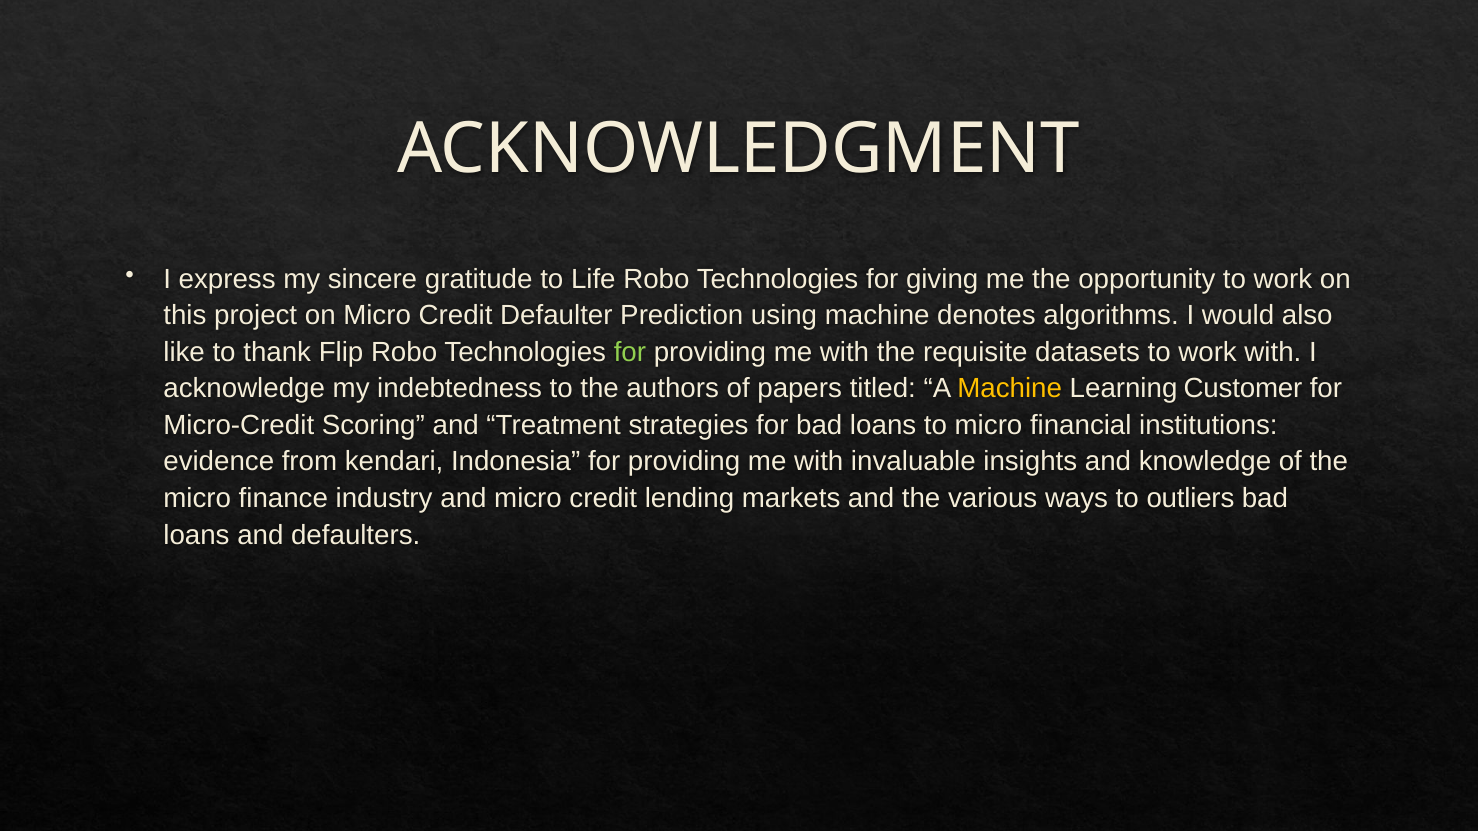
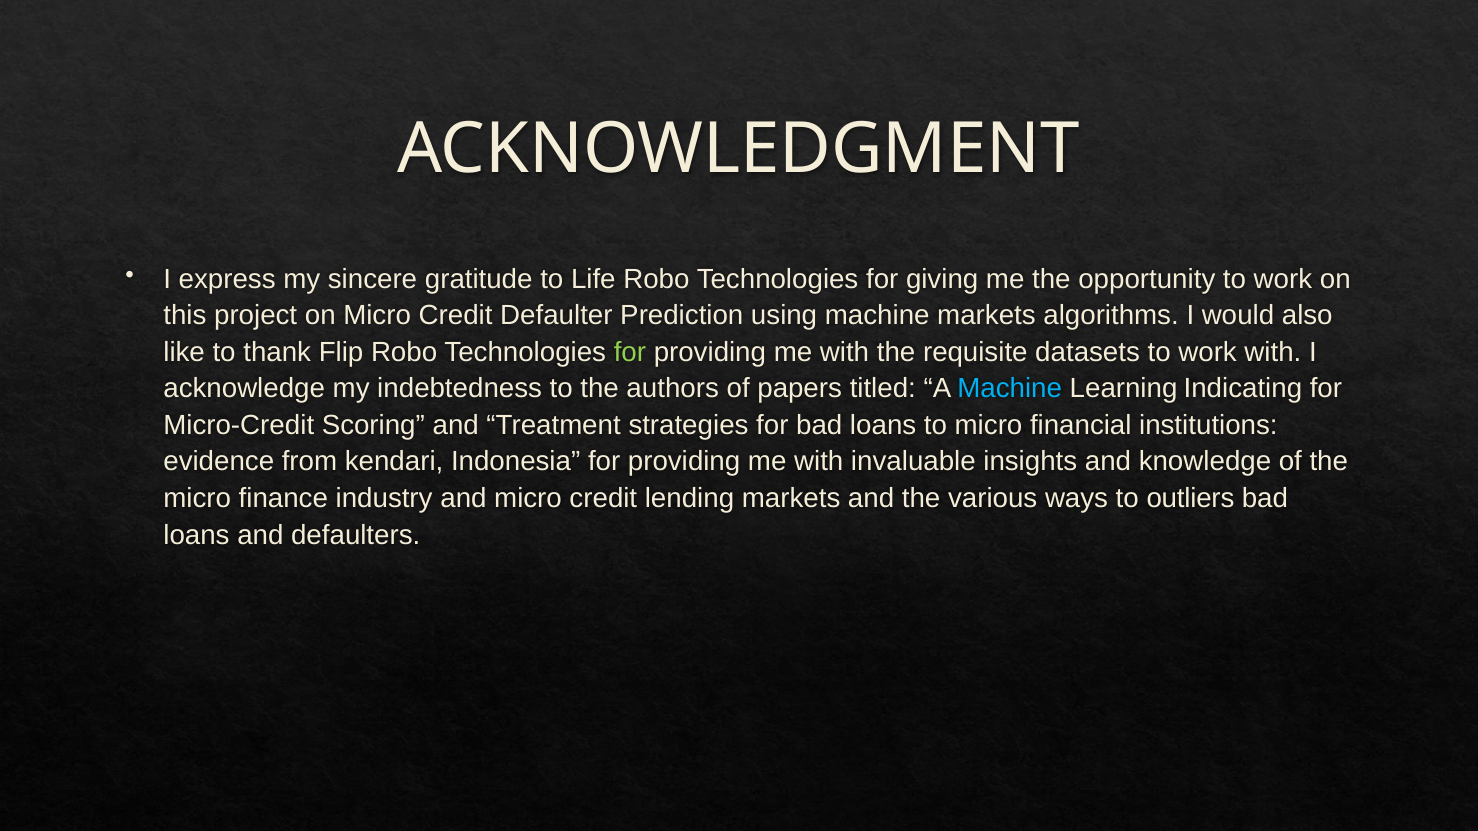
machine denotes: denotes -> markets (986, 316)
Machine colour: yellow -> light blue (1010, 389)
Customer: Customer -> Indicating (1243, 389)
